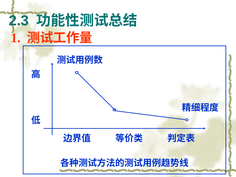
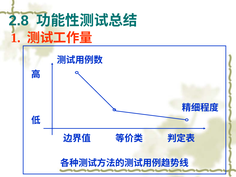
2.3: 2.3 -> 2.8 (19, 21)
